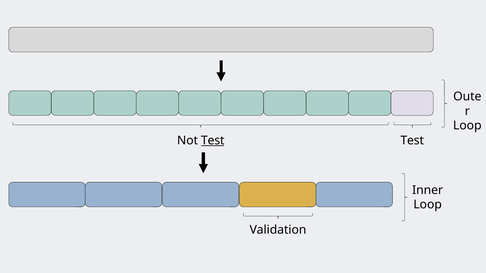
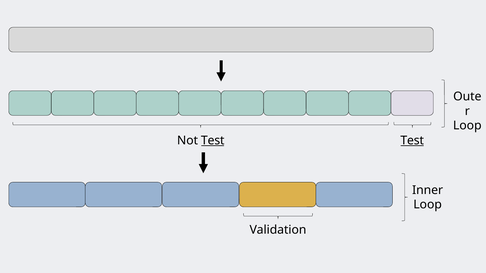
Test underline: none -> present (412, 141)
